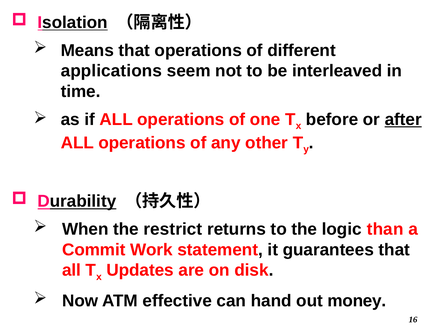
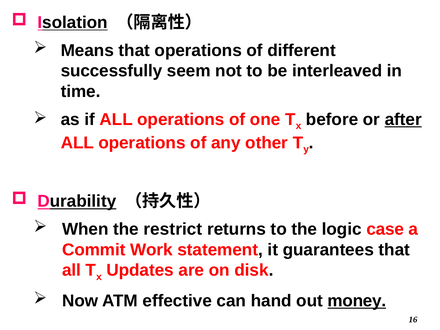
applications: applications -> successfully (112, 71)
than: than -> case (385, 229)
money underline: none -> present (357, 301)
